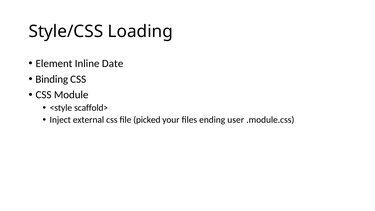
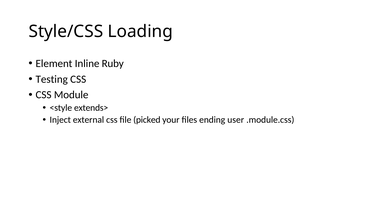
Date: Date -> Ruby (113, 63)
Binding: Binding -> Testing (52, 79)
scaffold>: scaffold> -> extends> (91, 108)
